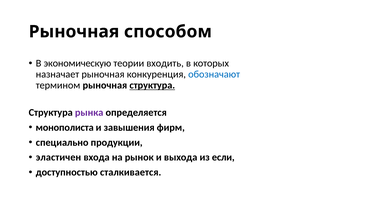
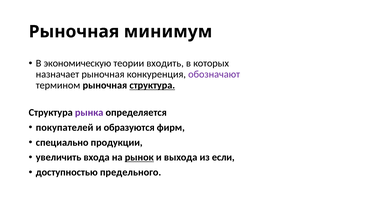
способом: способом -> минимум (168, 32)
обозначают colour: blue -> purple (214, 74)
монополиста: монополиста -> покупателей (65, 127)
завышения: завышения -> образуются (129, 127)
эластичен: эластичен -> увеличить (59, 157)
рынок underline: none -> present (139, 157)
сталкивается: сталкивается -> предельного (131, 172)
